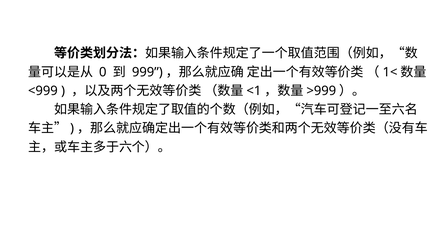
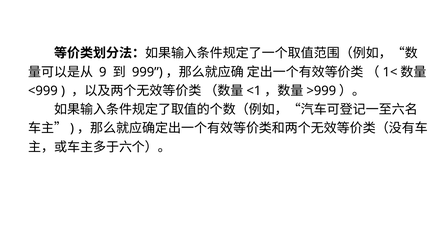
0: 0 -> 9 (103, 72)
